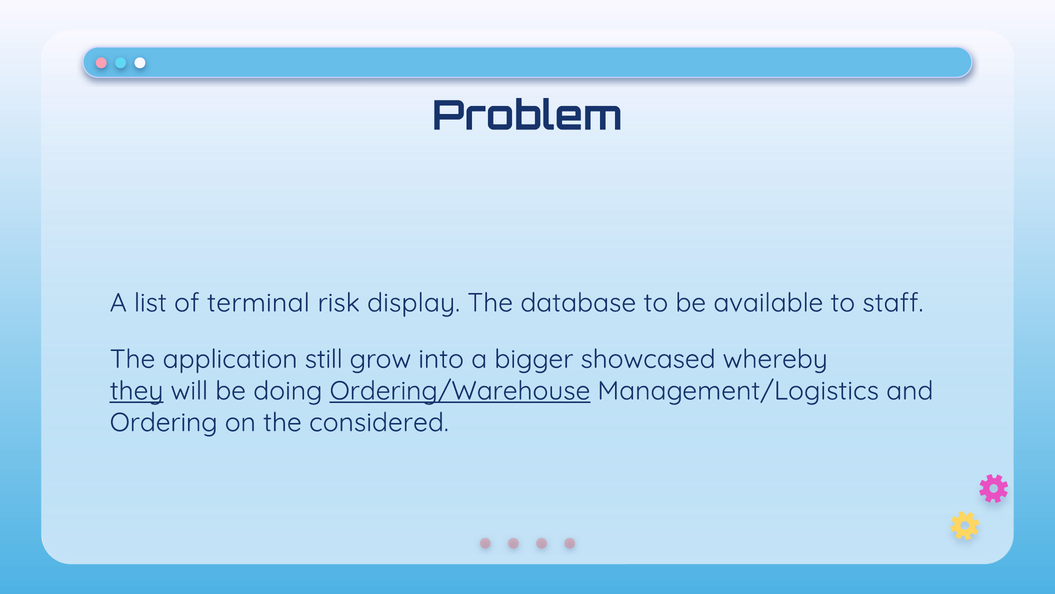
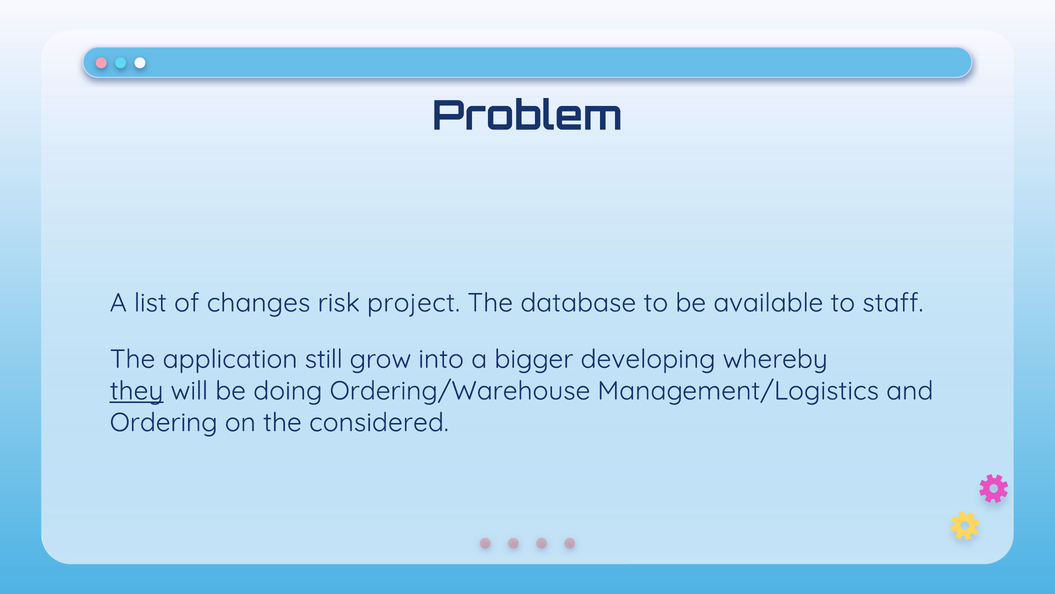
terminal: terminal -> changes (259, 303)
display: display -> project (413, 303)
showcased: showcased -> developing (648, 359)
Ordering/Warehouse underline: present -> none (460, 390)
